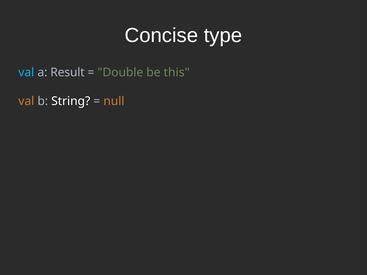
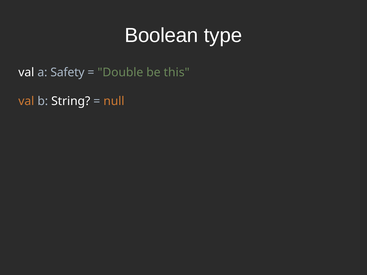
Concise: Concise -> Boolean (161, 35)
val colour: light blue -> white (26, 72)
Result: Result -> Safety (67, 72)
